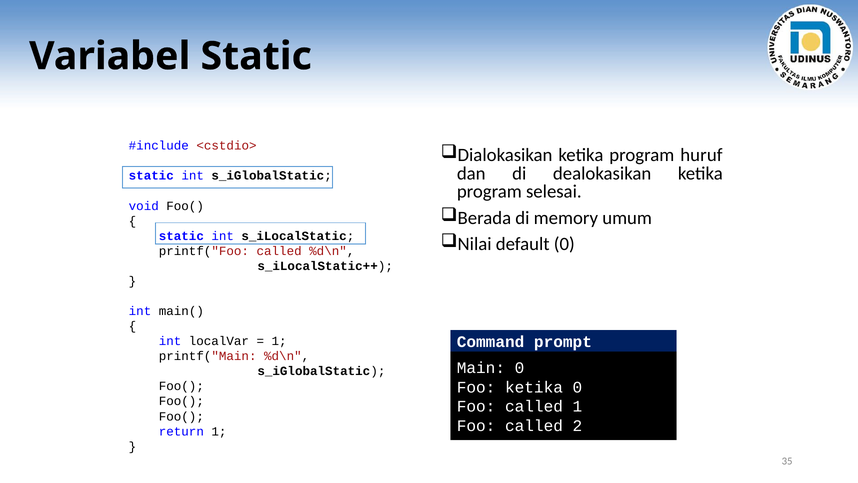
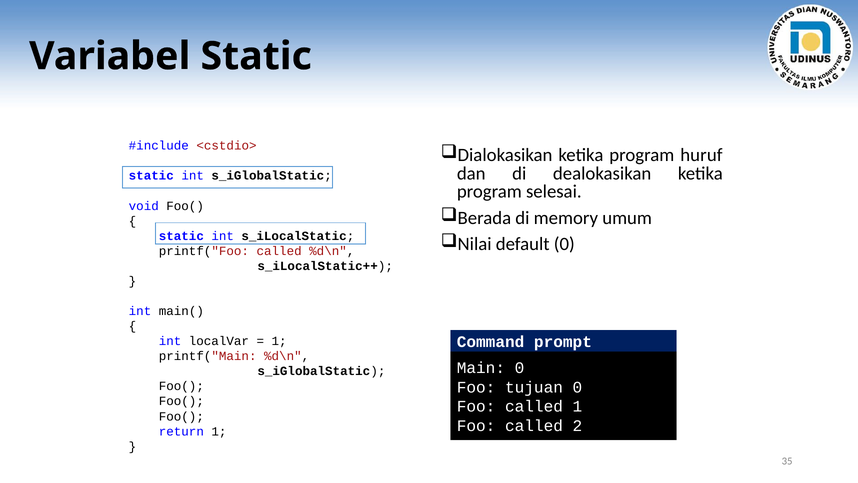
Foo ketika: ketika -> tujuan (534, 387)
